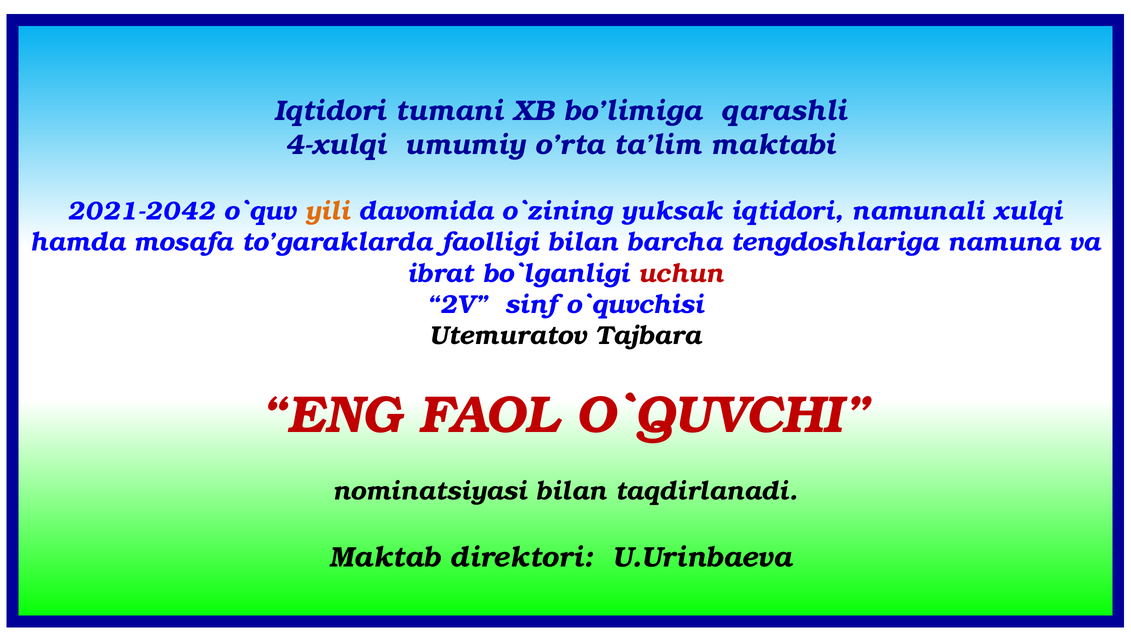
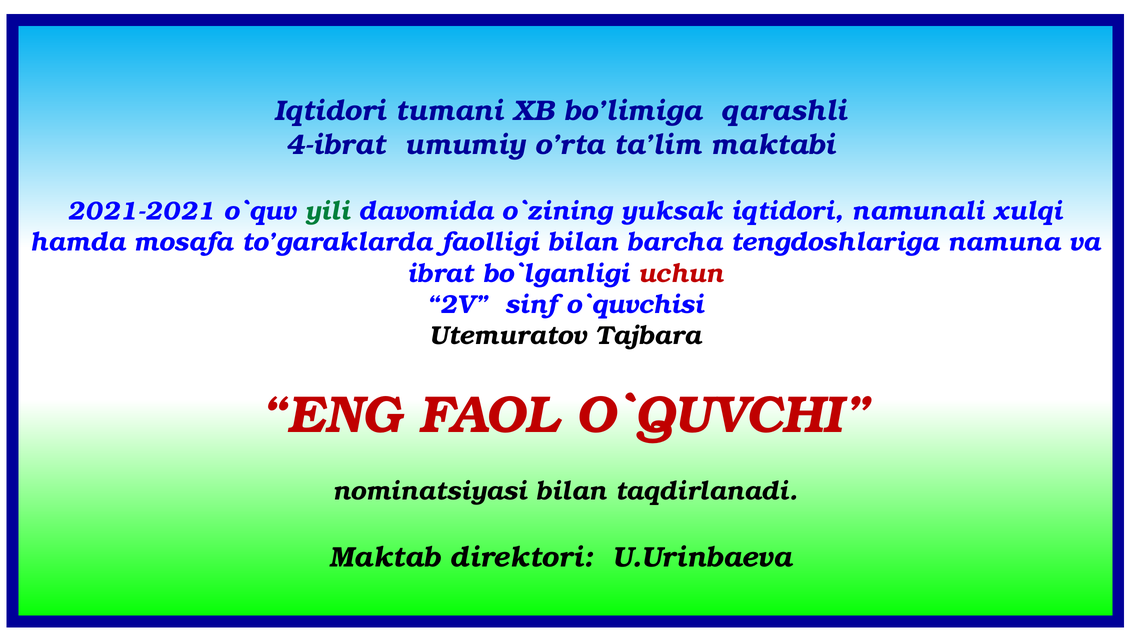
4-xulqi: 4-xulqi -> 4-ibrat (336, 145)
2021-2042: 2021-2042 -> 2021-2021 (141, 211)
yili colour: orange -> green (328, 211)
